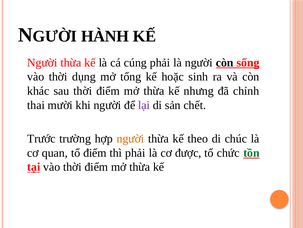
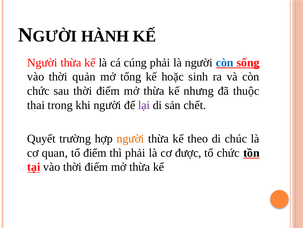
còn colour: black -> blue (225, 62)
dụng: dụng -> quản (84, 77)
khác: khác -> chức (38, 91)
chỉnh: chỉnh -> thuộc (246, 91)
mười: mười -> trong (60, 105)
Trước: Trước -> Quyết (41, 138)
tồn colour: green -> black (251, 152)
